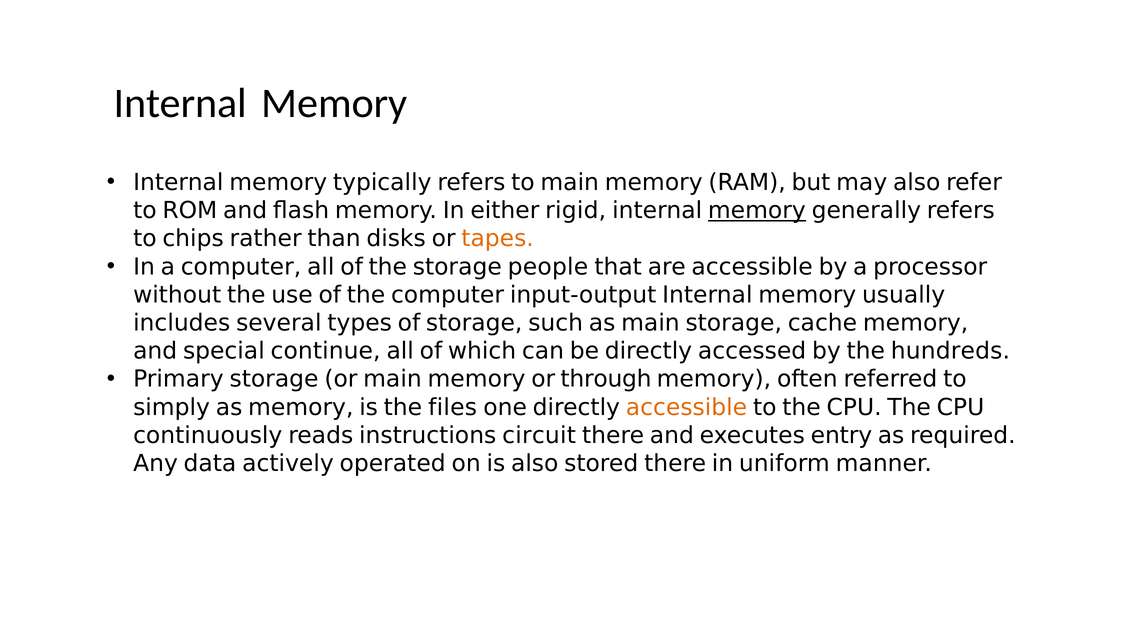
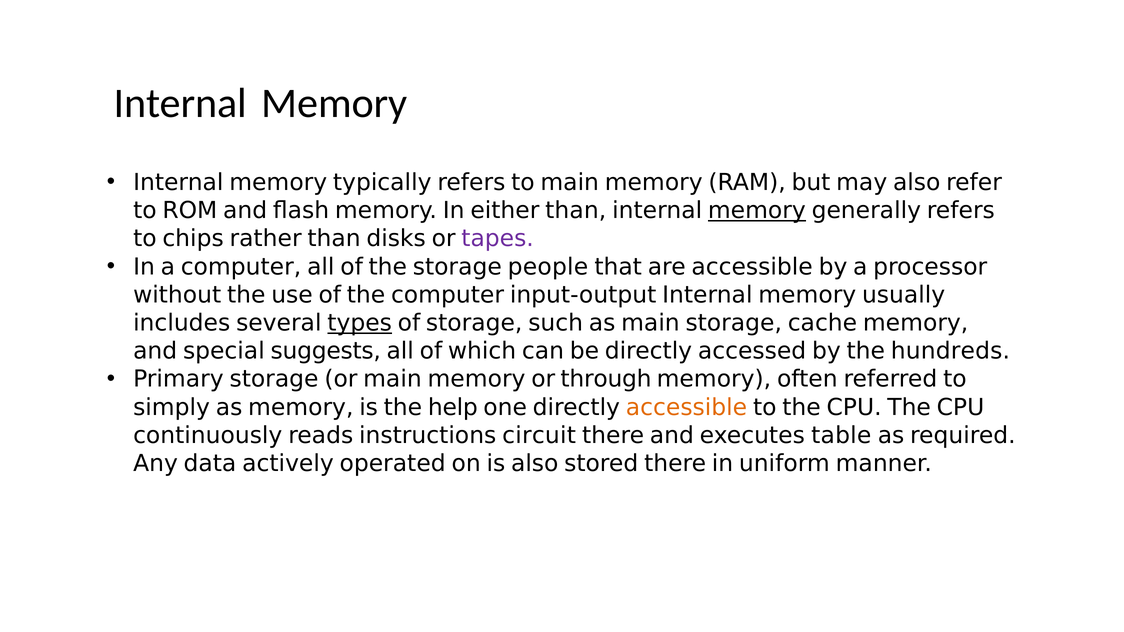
either rigid: rigid -> than (576, 211)
tapes colour: orange -> purple (498, 239)
types underline: none -> present (360, 323)
continue: continue -> suggests (326, 351)
files: files -> help (453, 407)
entry: entry -> table (841, 436)
